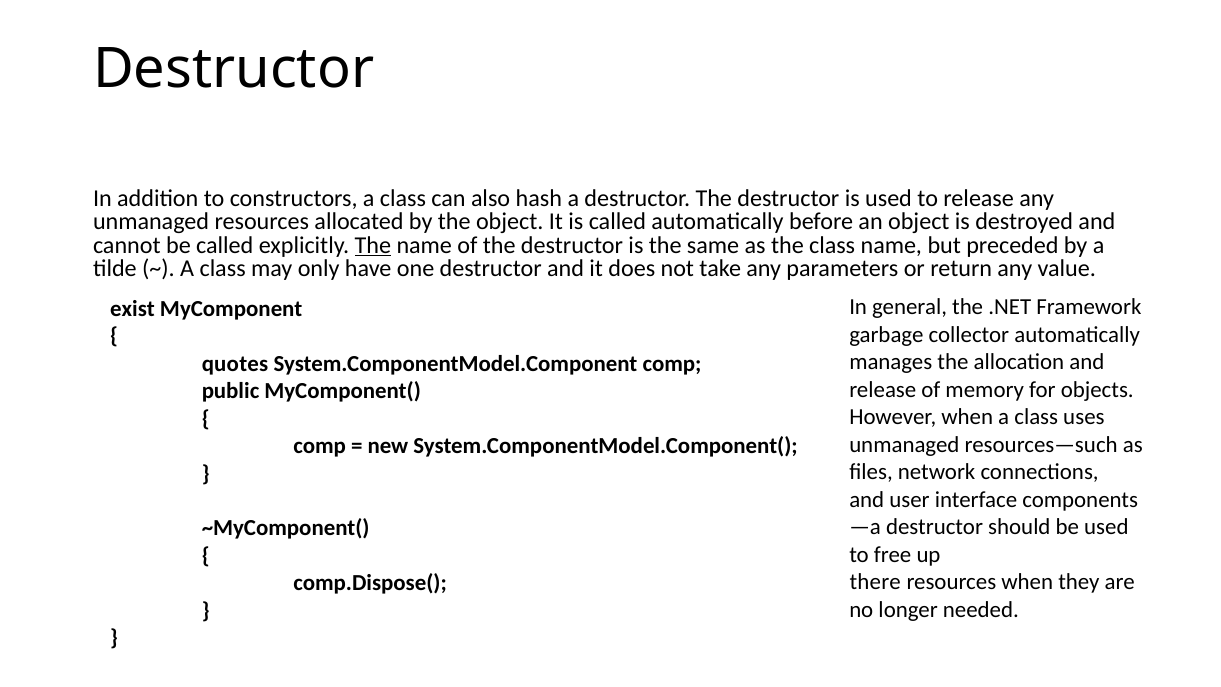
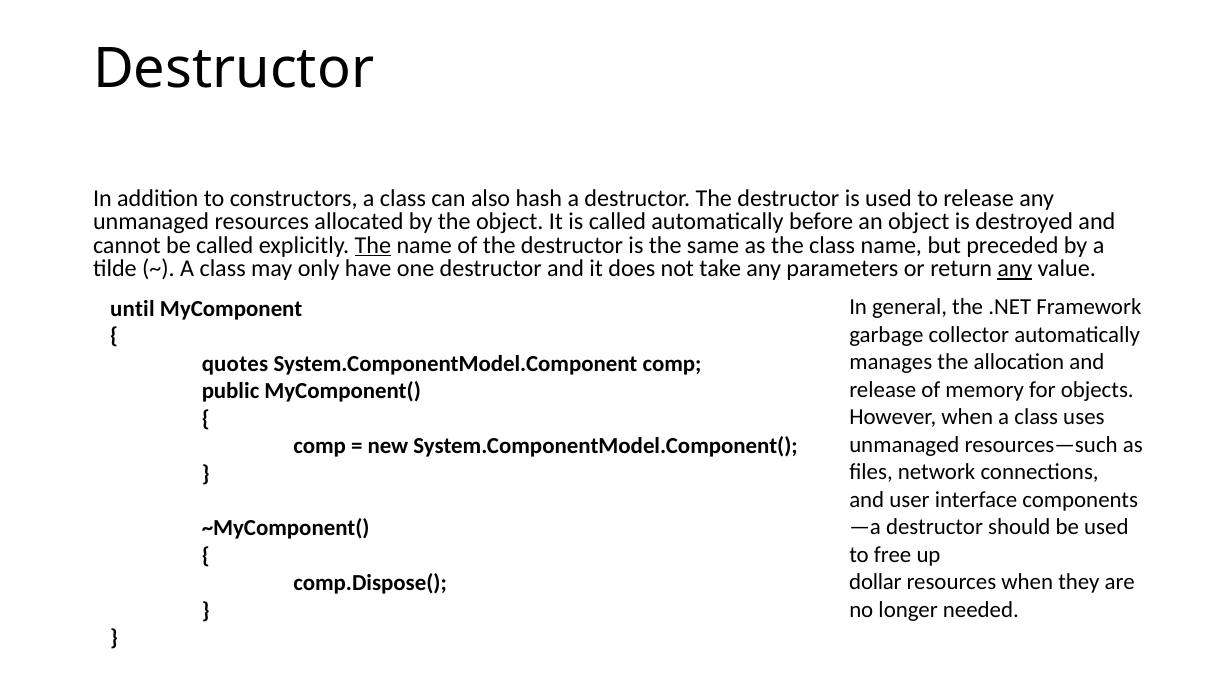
any underline: none -> present (1015, 269)
exist: exist -> until (132, 308)
there: there -> dollar (875, 582)
